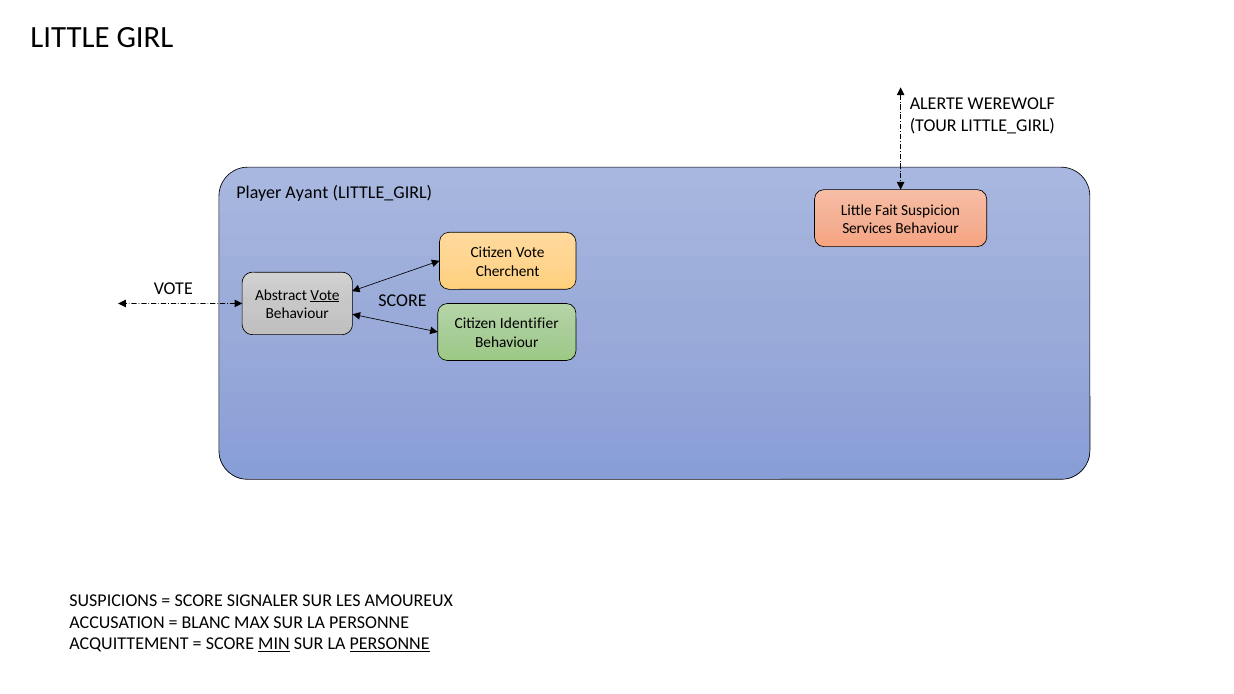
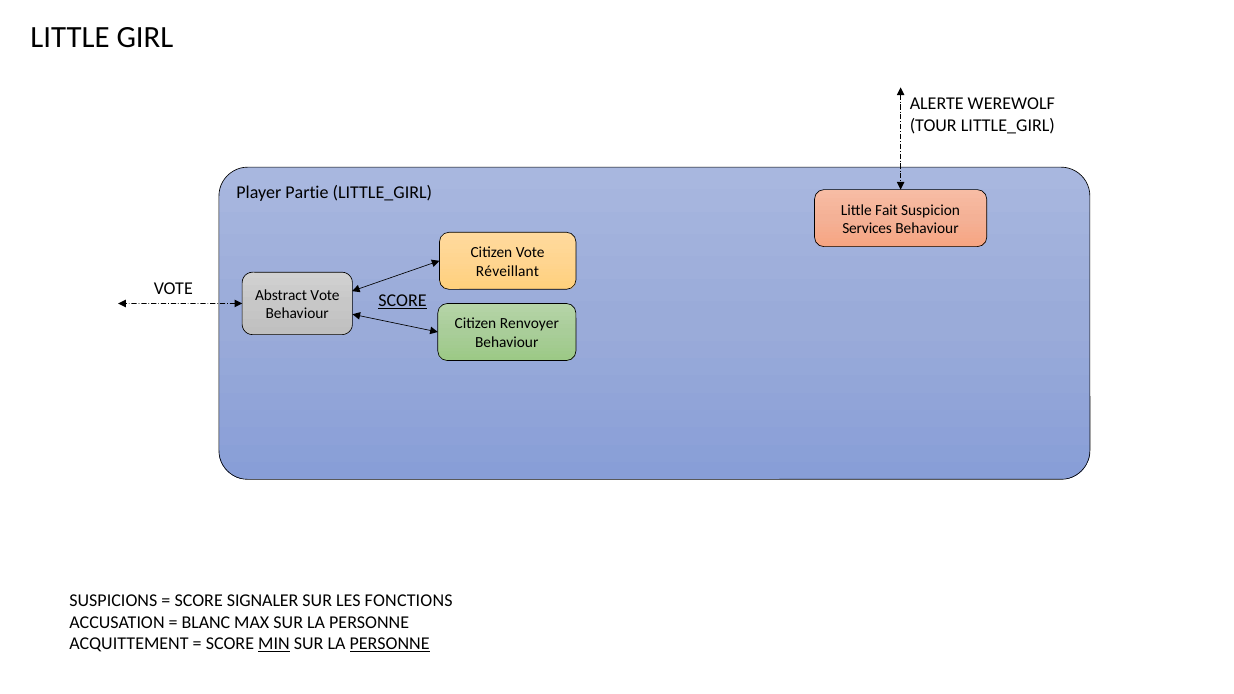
Ayant: Ayant -> Partie (307, 192)
Cherchent: Cherchent -> Réveillant (508, 271)
Vote underline: present -> none (325, 295)
SCORE underline: none -> present (402, 301)
Identifier: Identifier -> Renvoyer (529, 324)
AMOUREUX: AMOUREUX -> FONCTIONS (409, 601)
